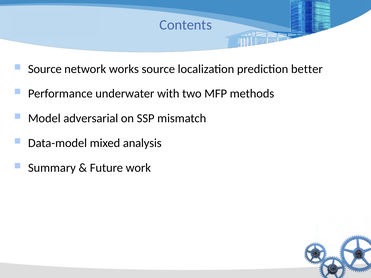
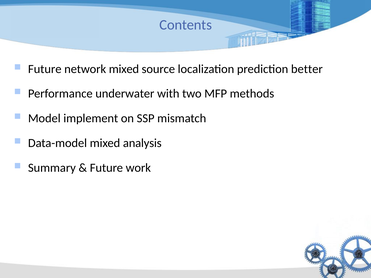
Source: Source -> Future (45, 69)
network works: works -> mixed (124, 69)
adversarial: adversarial -> implement (91, 118)
